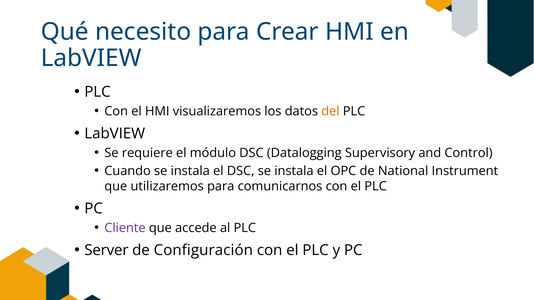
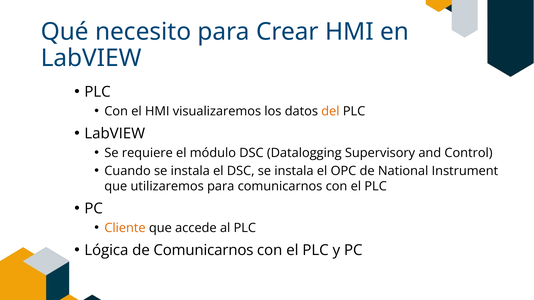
Cliente colour: purple -> orange (125, 228)
Server: Server -> Lógica (106, 251)
de Configuración: Configuración -> Comunicarnos (203, 251)
